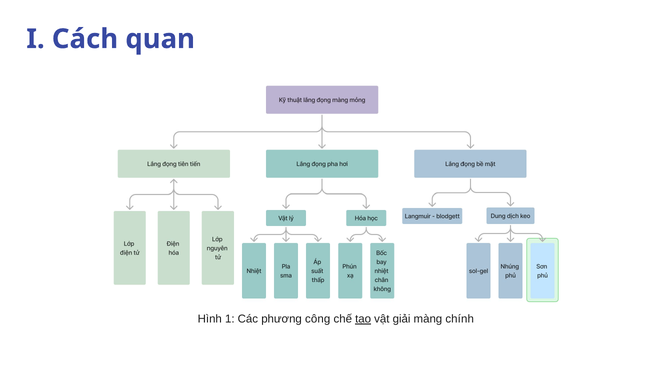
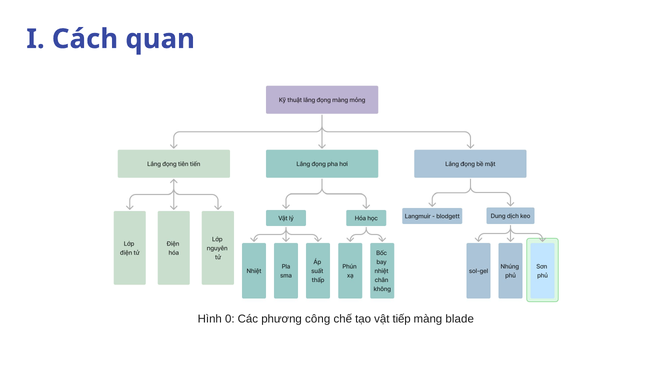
1: 1 -> 0 (230, 319)
tạo underline: present -> none (363, 319)
giải: giải -> tiếp (402, 319)
chính: chính -> blade (460, 319)
